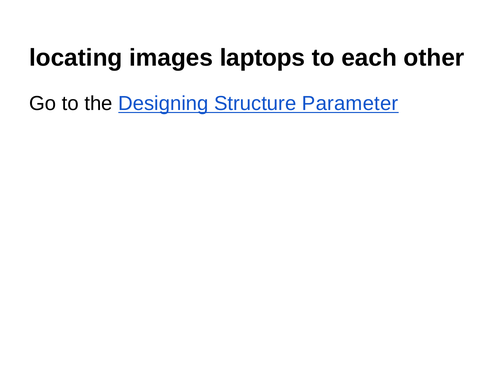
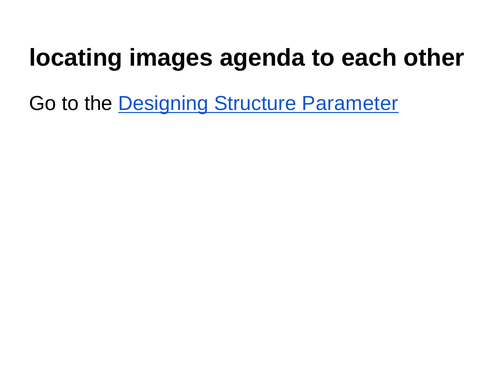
laptops: laptops -> agenda (262, 58)
